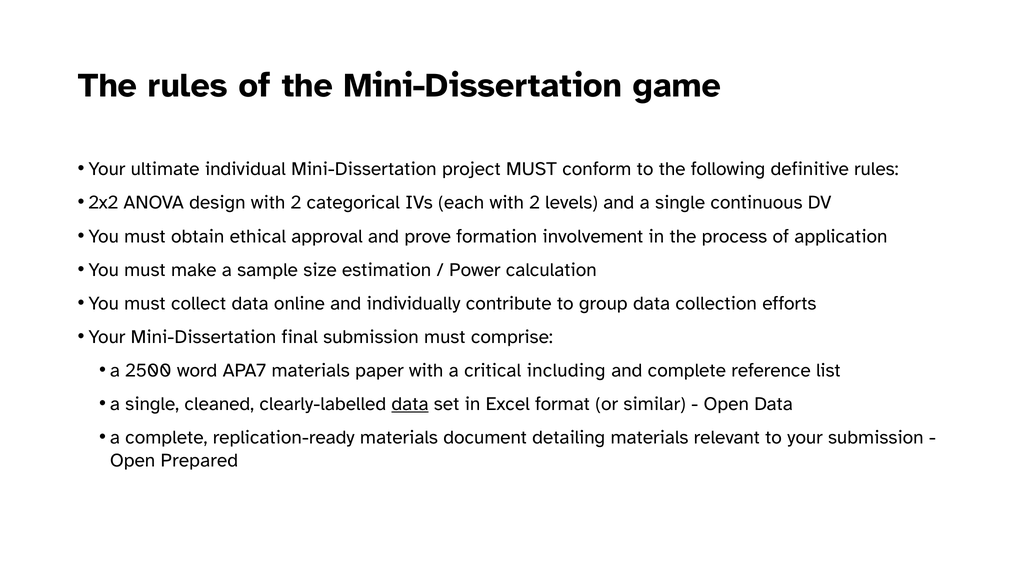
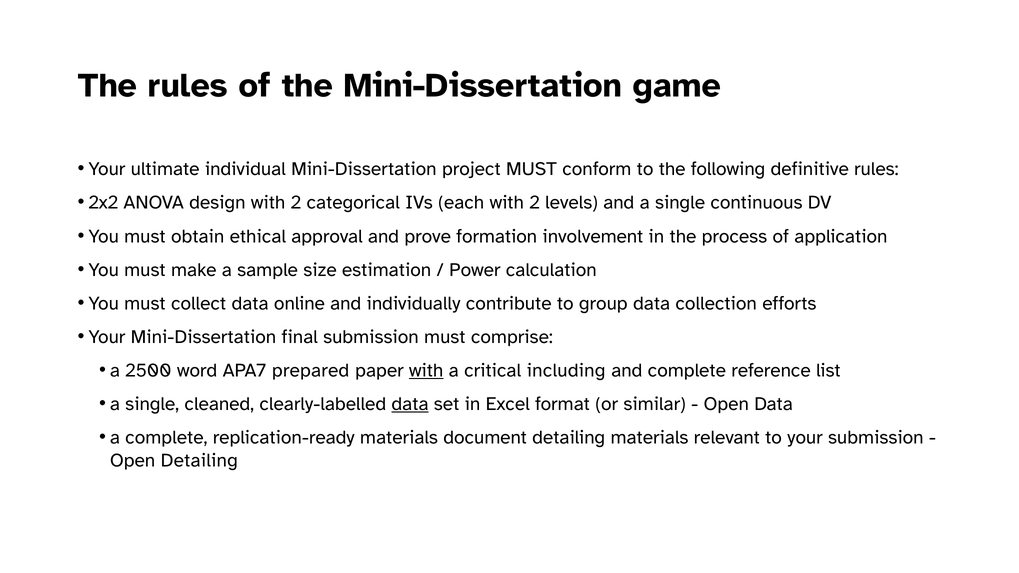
APA7 materials: materials -> prepared (311, 370)
with underline: none -> present (426, 370)
Open Prepared: Prepared -> Detailing (199, 461)
